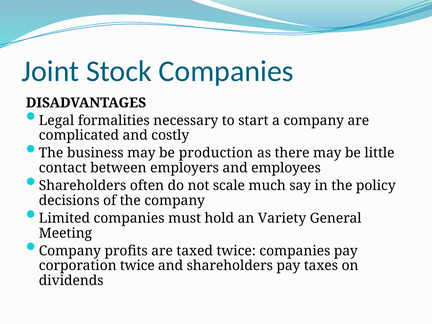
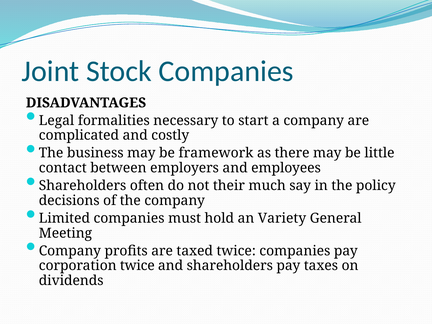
production: production -> framework (216, 153)
scale: scale -> their (229, 186)
